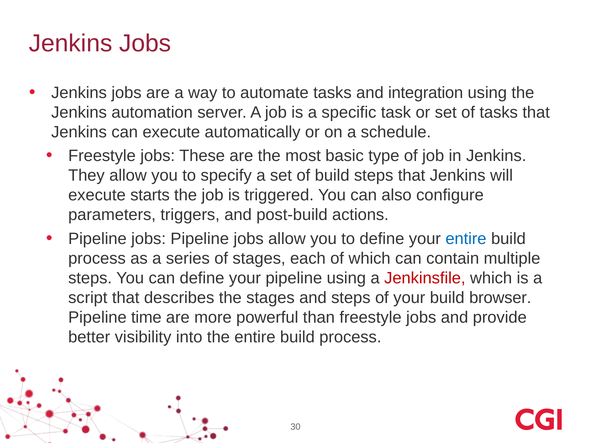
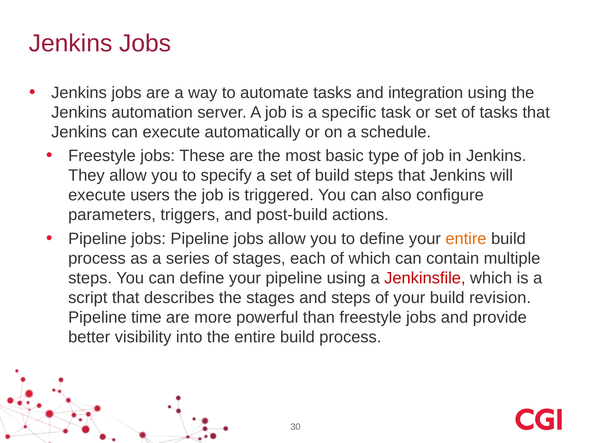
starts: starts -> users (150, 195)
entire colour: blue -> orange (466, 239)
browser: browser -> revision (500, 298)
